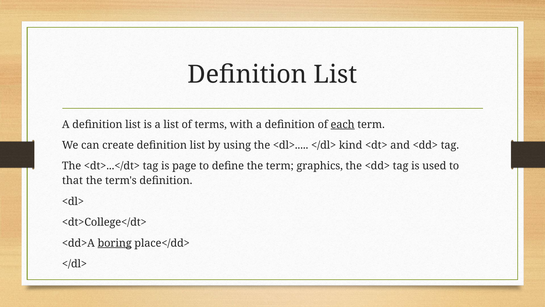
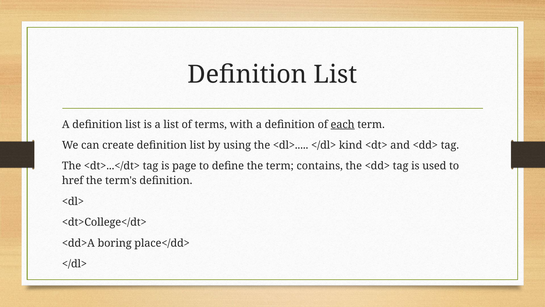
graphics: graphics -> contains (320, 166)
that: that -> href (73, 180)
boring underline: present -> none (115, 243)
